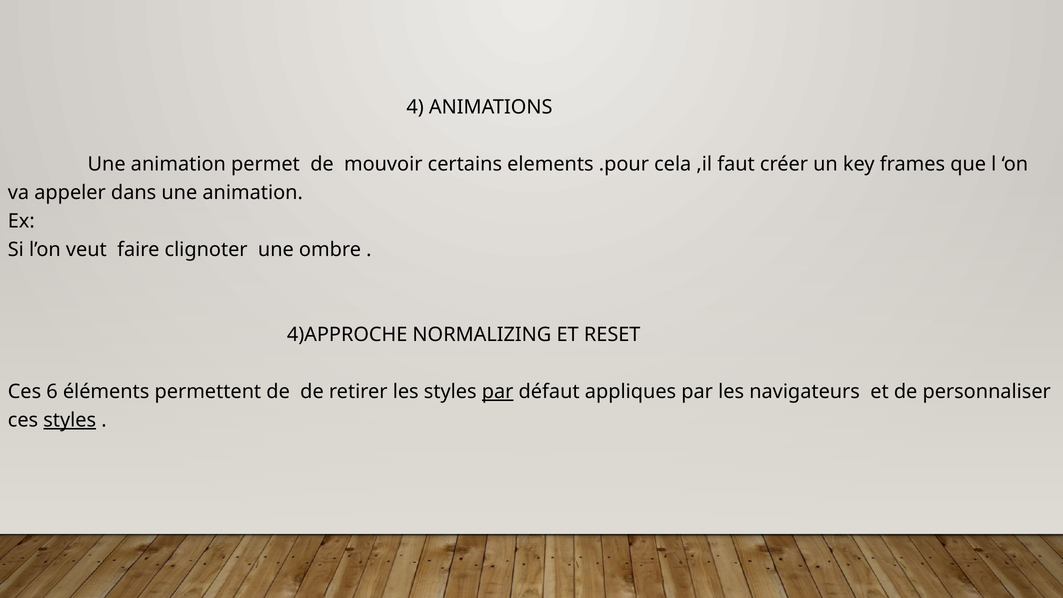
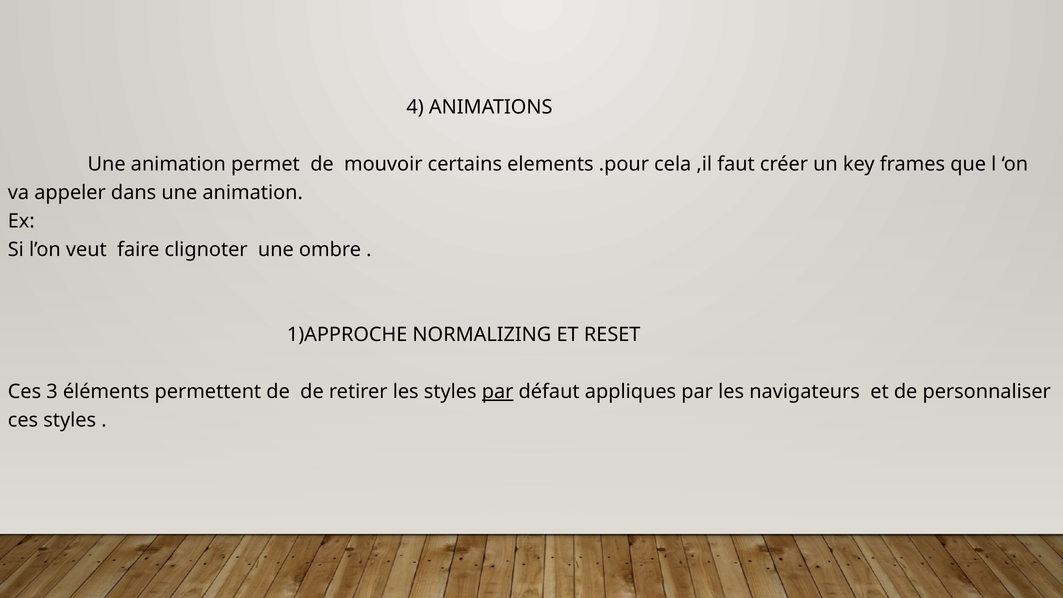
4)APPROCHE: 4)APPROCHE -> 1)APPROCHE (347, 335)
6: 6 -> 3 (52, 392)
styles underline: present -> none (70, 420)
